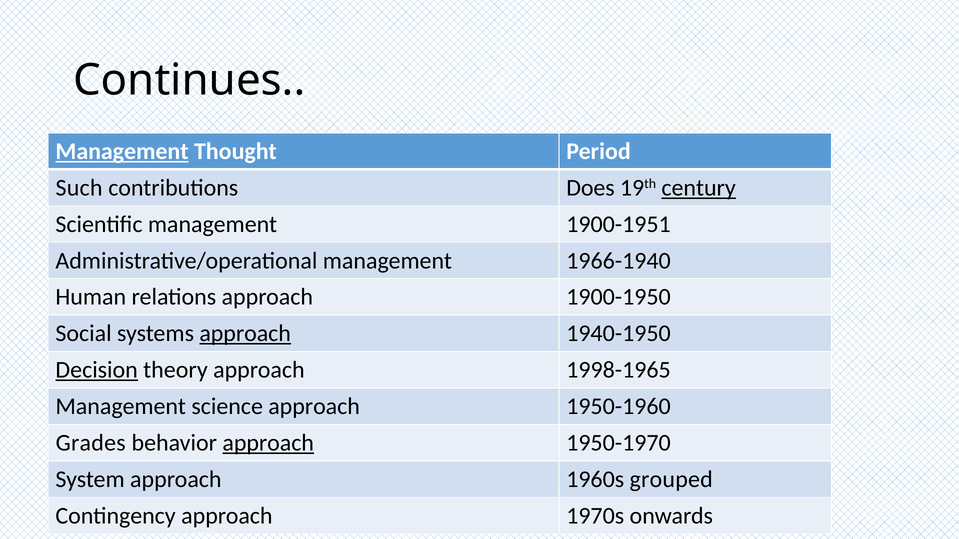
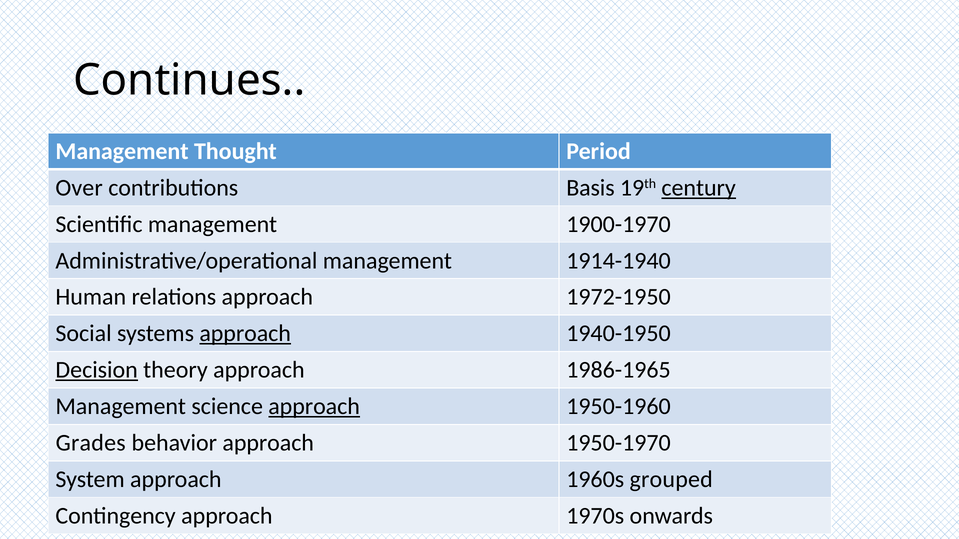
Management underline: present -> none (122, 151)
Such: Such -> Over (79, 188)
Does: Does -> Basis (590, 188)
1900-1951: 1900-1951 -> 1900-1970 (618, 224)
1966-1940: 1966-1940 -> 1914-1940 (618, 261)
1900-1950: 1900-1950 -> 1972-1950 (618, 297)
1998-1965: 1998-1965 -> 1986-1965 (618, 370)
approach underline: none -> present (314, 407)
approach underline: present -> none (268, 443)
